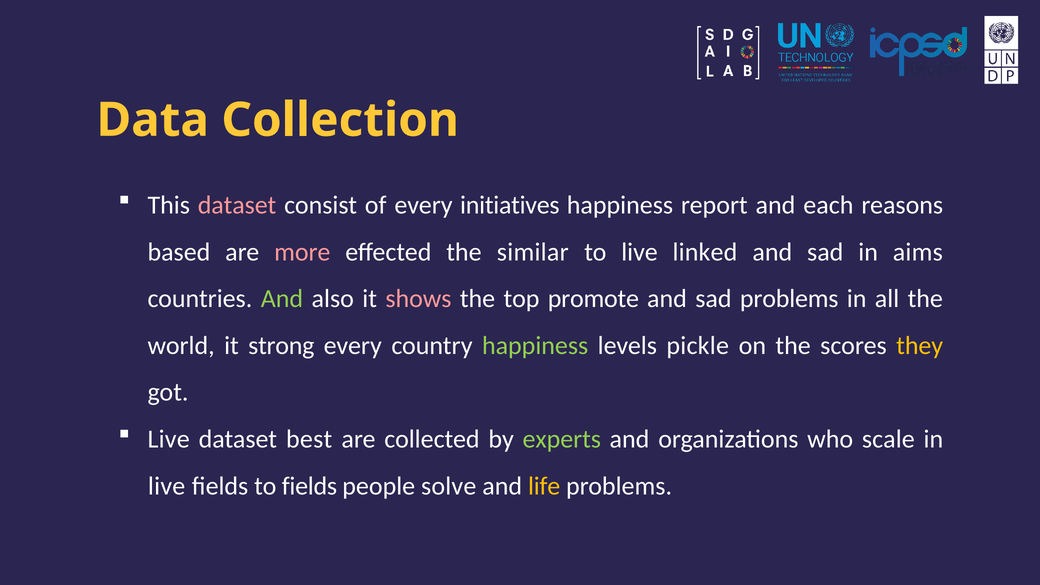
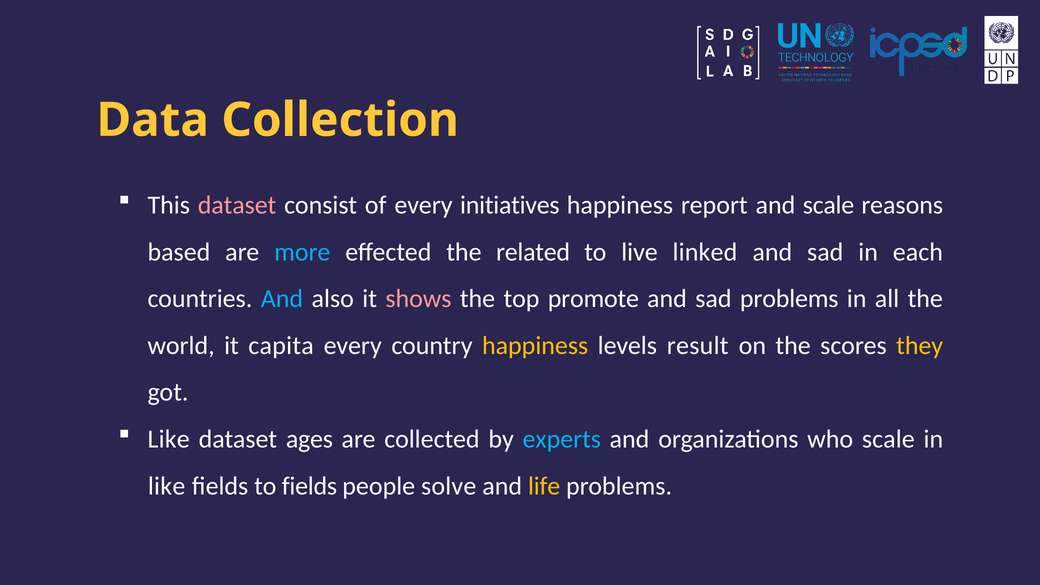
and each: each -> scale (829, 205)
more colour: pink -> light blue (302, 252)
similar: similar -> related (533, 252)
aims: aims -> each (918, 252)
And colour: light green -> light blue (282, 299)
strong: strong -> capita (281, 346)
happiness colour: light green -> yellow (535, 346)
pickle: pickle -> result (698, 346)
Live: Live -> Like (169, 439)
best: best -> ages (309, 439)
experts colour: light green -> light blue (562, 439)
live: live -> like (167, 486)
